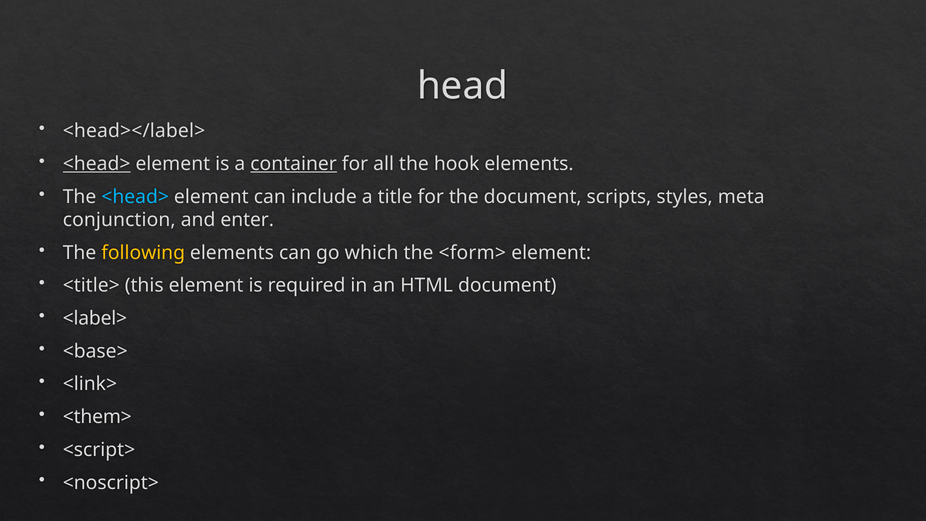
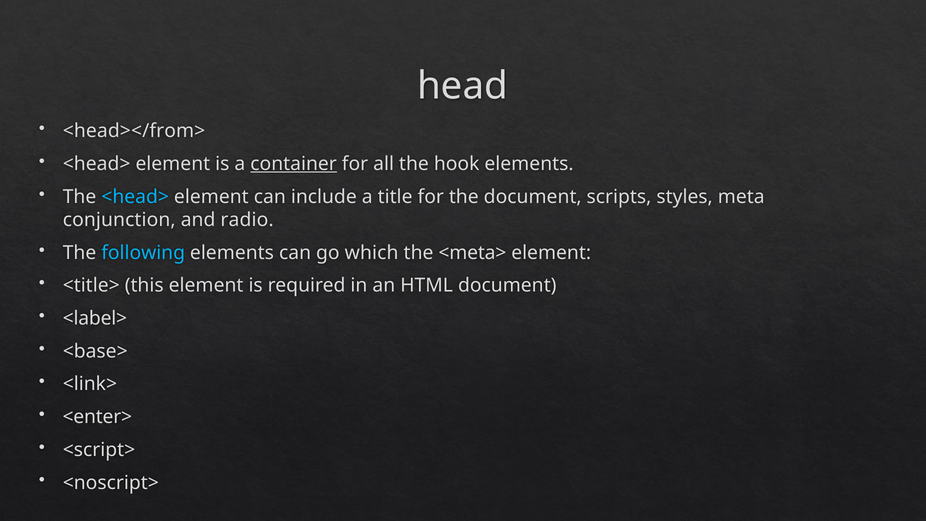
<head></label>: <head></label> -> <head></from> (134, 131)
<head> underline: present -> none (97, 164)
enter: enter -> radio (247, 220)
following colour: yellow -> light blue (143, 253)
<form>: <form> -> <meta> (472, 253)
<them>: <them> -> <enter> (97, 417)
